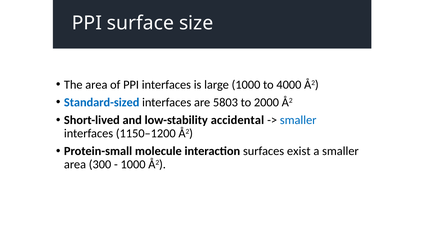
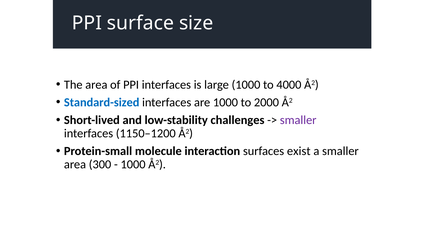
are 5803: 5803 -> 1000 (225, 102)
accidental: accidental -> challenges (237, 120)
smaller colour: blue -> purple (298, 120)
